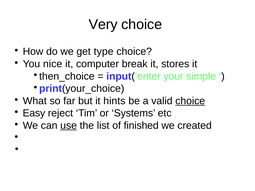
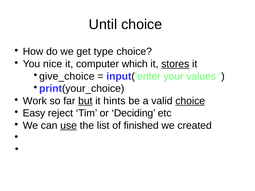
Very: Very -> Until (103, 25)
break: break -> which (135, 64)
stores underline: none -> present (175, 64)
then_choice: then_choice -> give_choice (67, 76)
simple: simple -> values (201, 76)
What: What -> Work (35, 101)
but underline: none -> present (85, 101)
Systems: Systems -> Deciding (134, 113)
